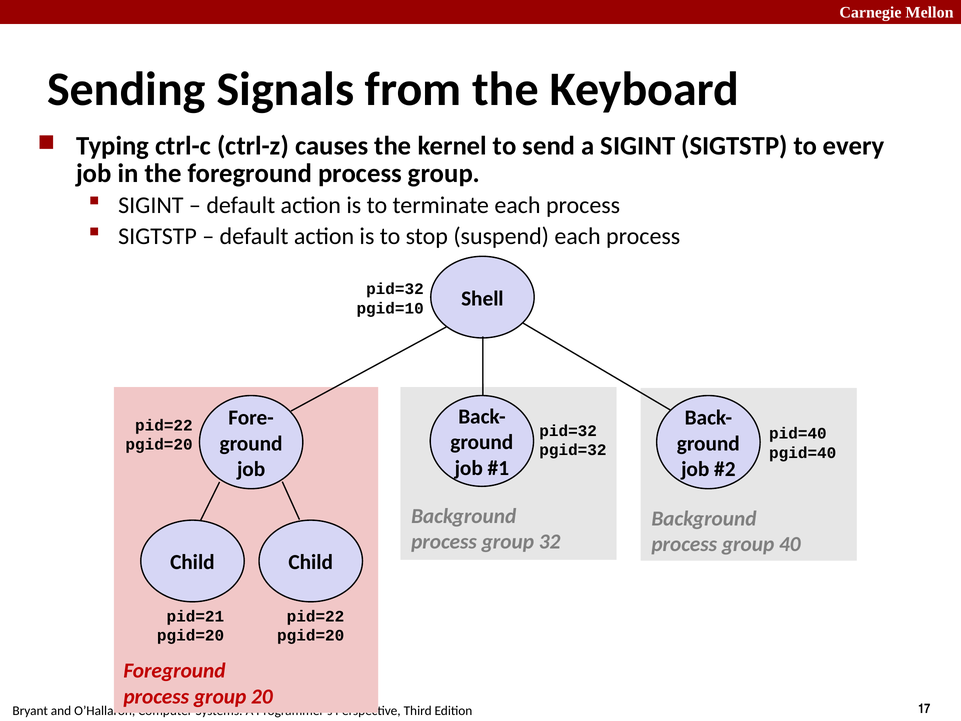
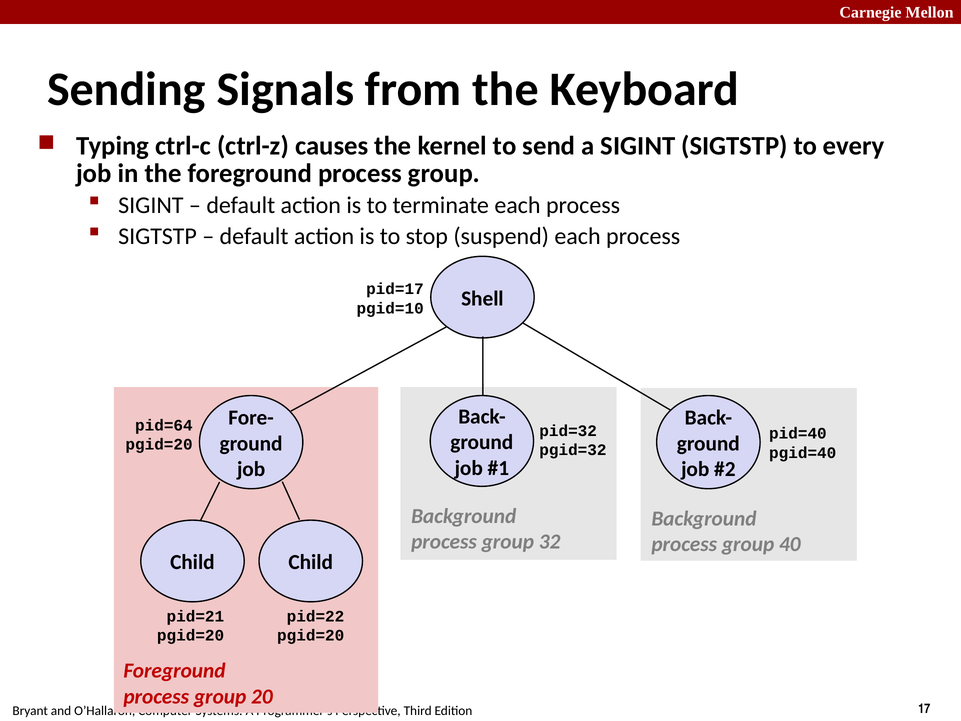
pid=32: pid=32 -> pid=17 (395, 289)
pid=22: pid=22 -> pid=64 (164, 425)
